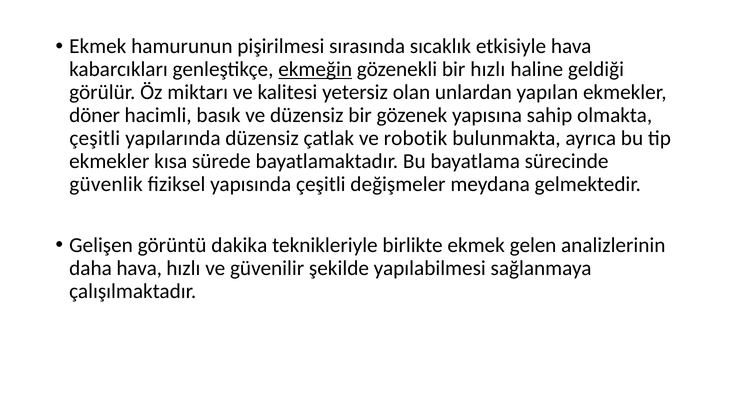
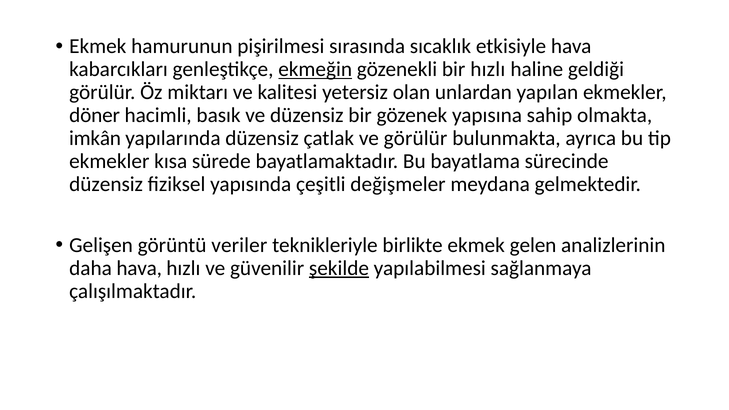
çeşitli: çeşitli -> imkân (95, 138)
ve robotik: robotik -> görülür (416, 138)
güvenlik: güvenlik -> düzensiz (106, 184)
dakika: dakika -> veriler (239, 245)
şekilde underline: none -> present (339, 268)
